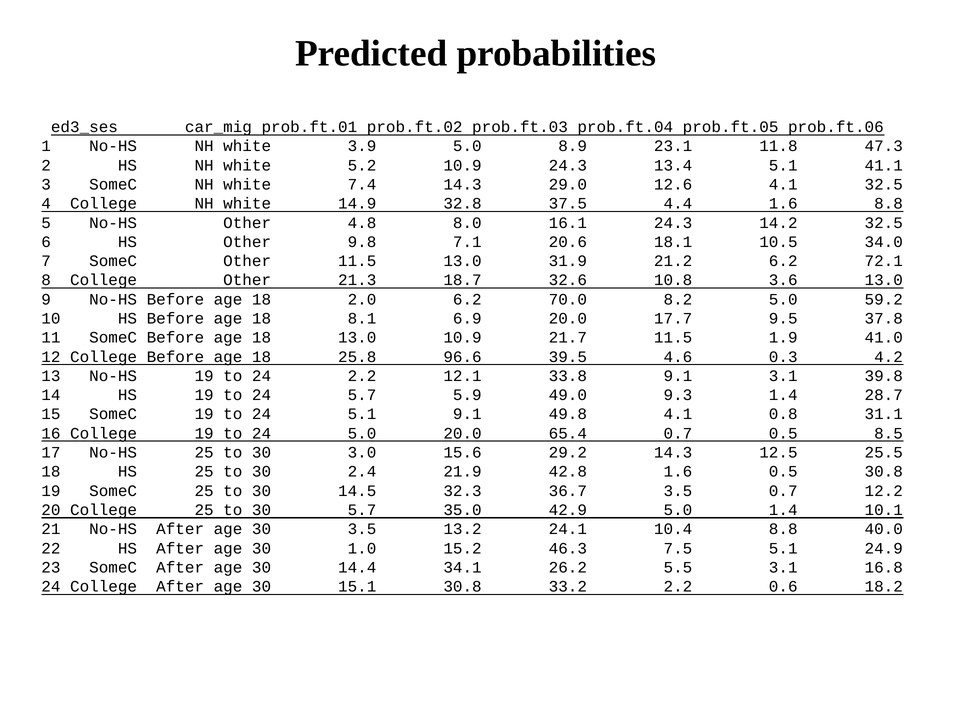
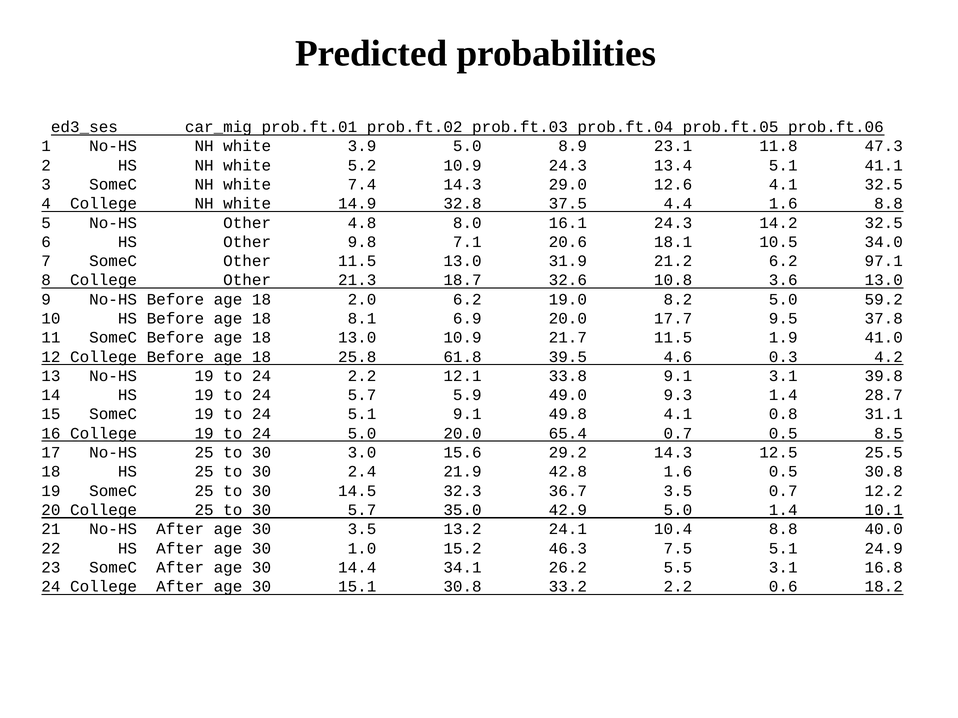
72.1: 72.1 -> 97.1 (884, 261)
70.0: 70.0 -> 19.0 (568, 300)
96.6: 96.6 -> 61.8 (463, 357)
